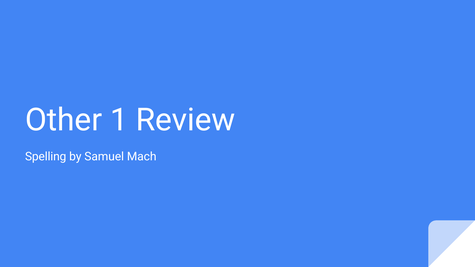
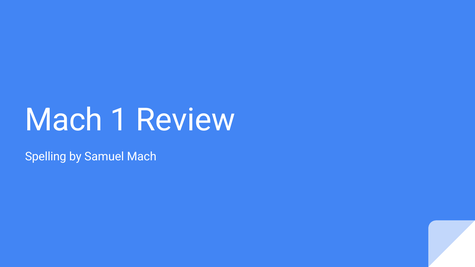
Other: Other -> Mach (64, 120)
